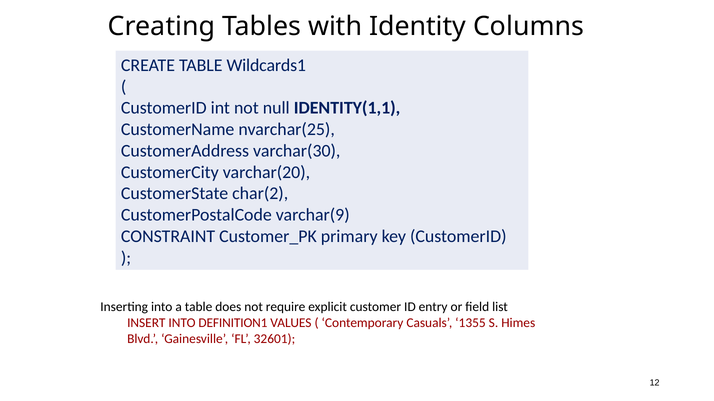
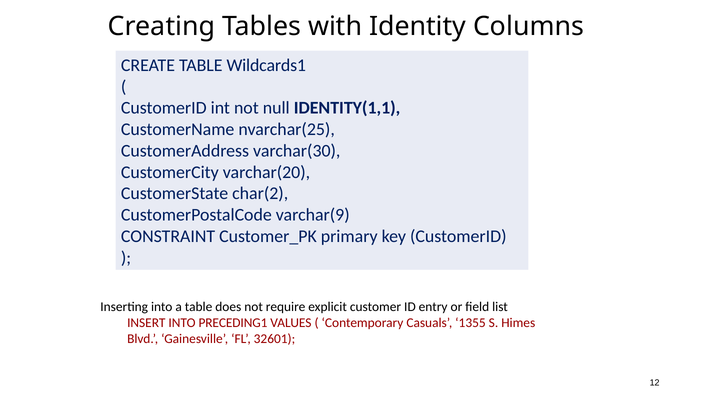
DEFINITION1: DEFINITION1 -> PRECEDING1 (233, 323)
